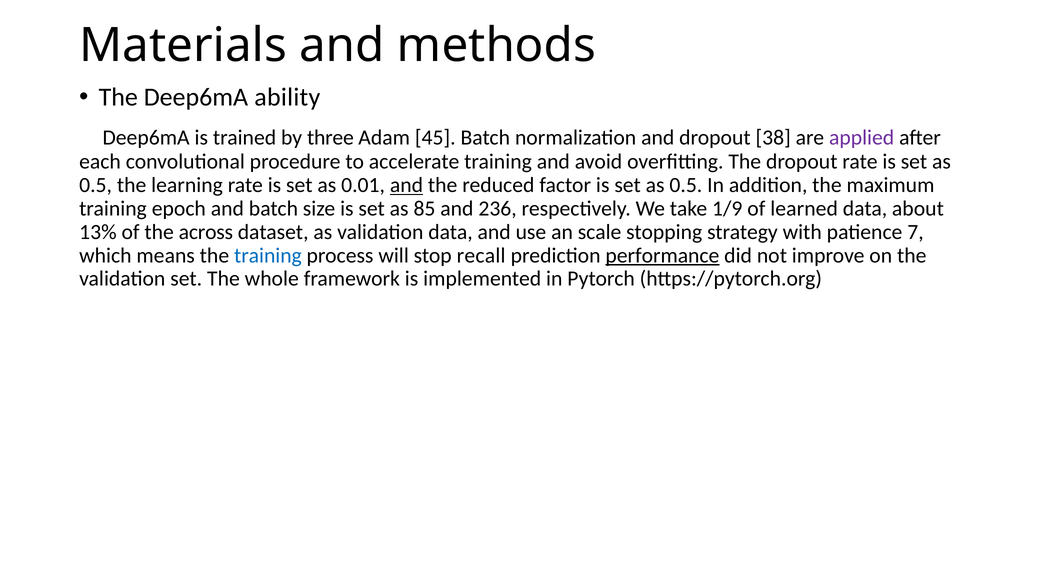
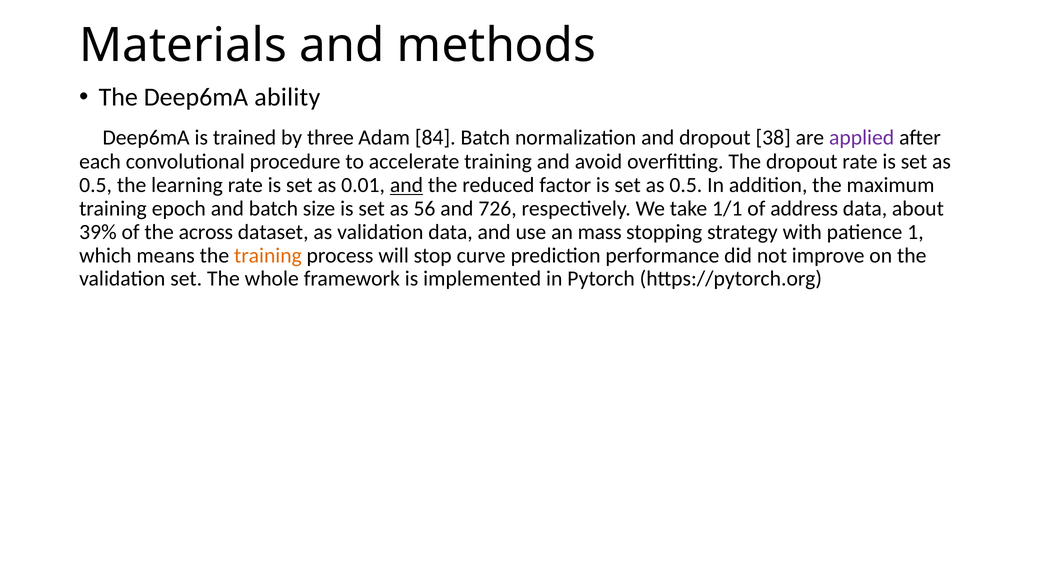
45: 45 -> 84 (435, 138)
85: 85 -> 56 (424, 209)
236: 236 -> 726 (498, 209)
1/9: 1/9 -> 1/1 (727, 209)
learned: learned -> address (804, 209)
13%: 13% -> 39% (98, 232)
scale: scale -> mass (600, 232)
7: 7 -> 1 (916, 232)
training colour: blue -> orange (268, 256)
recall: recall -> curve (481, 256)
performance underline: present -> none (662, 256)
